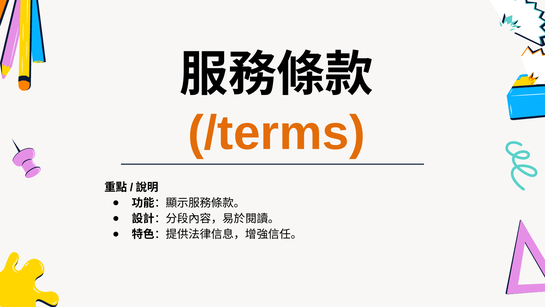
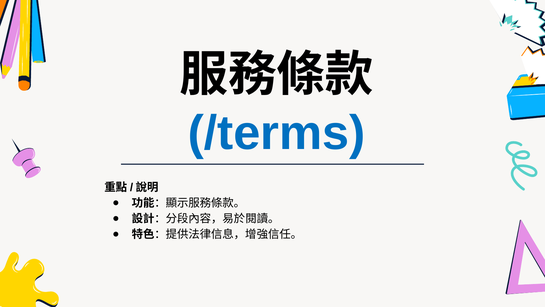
/terms colour: orange -> blue (276, 133)
